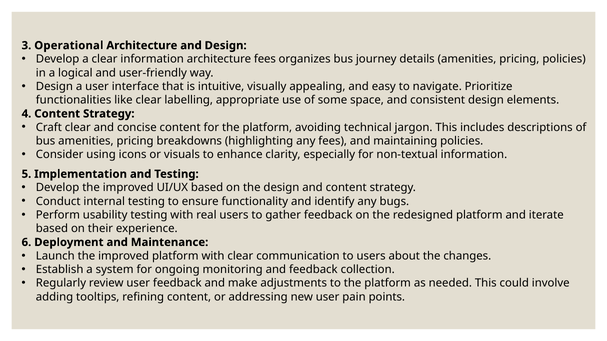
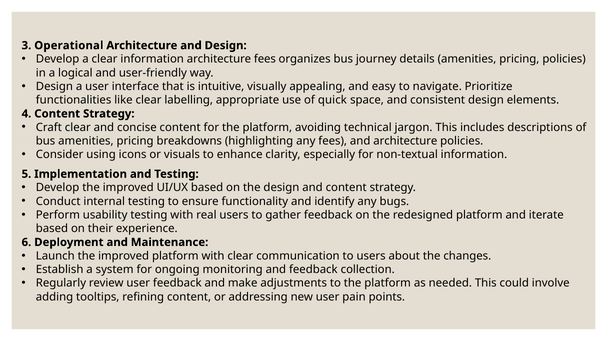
some: some -> quick (332, 100)
and maintaining: maintaining -> architecture (405, 141)
